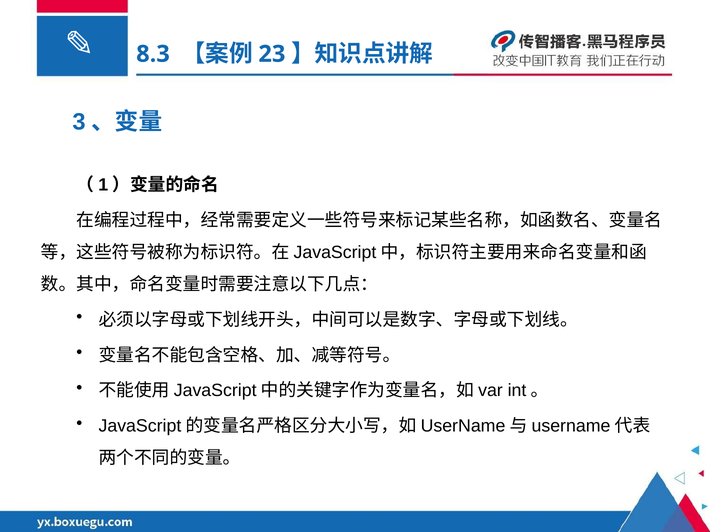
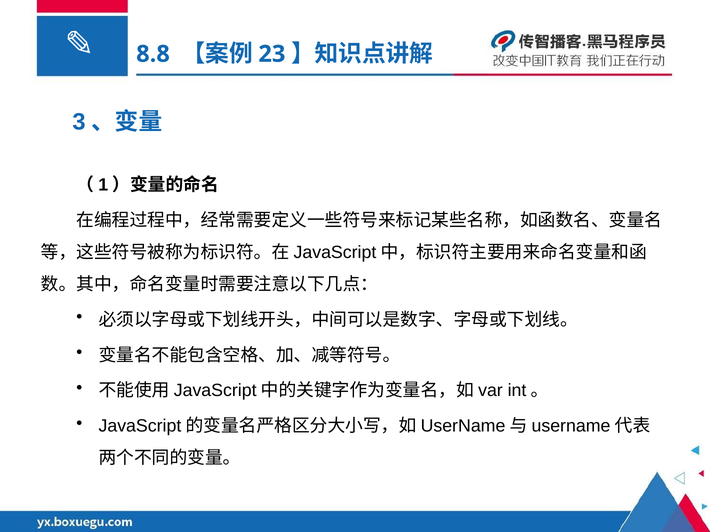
8.3: 8.3 -> 8.8 (153, 54)
